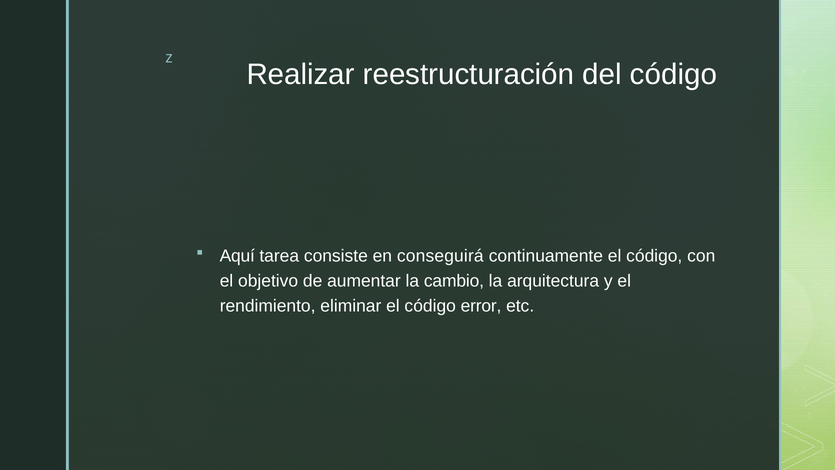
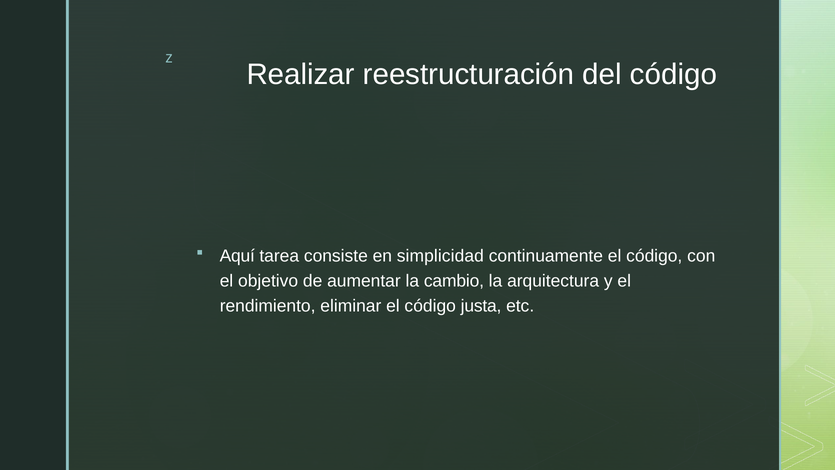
conseguirá: conseguirá -> simplicidad (440, 256)
error: error -> justa (481, 306)
